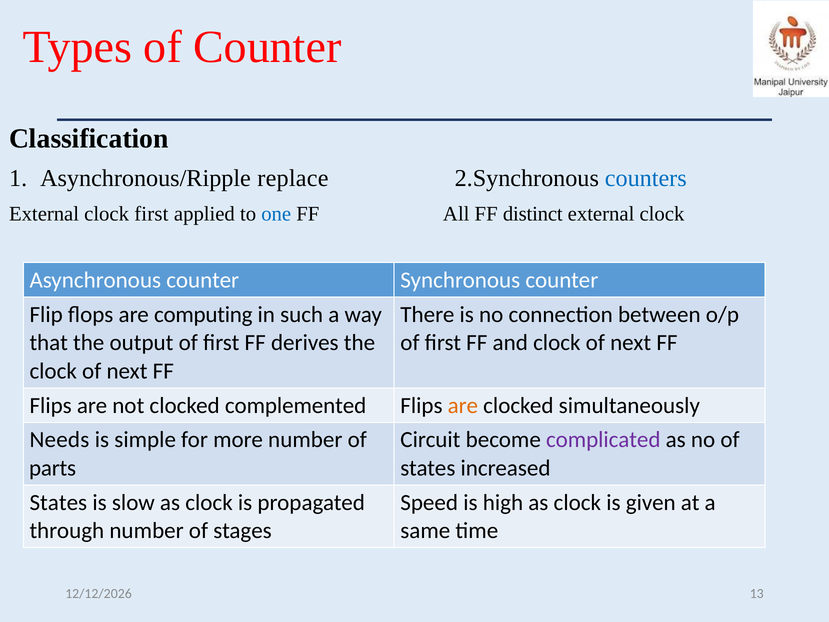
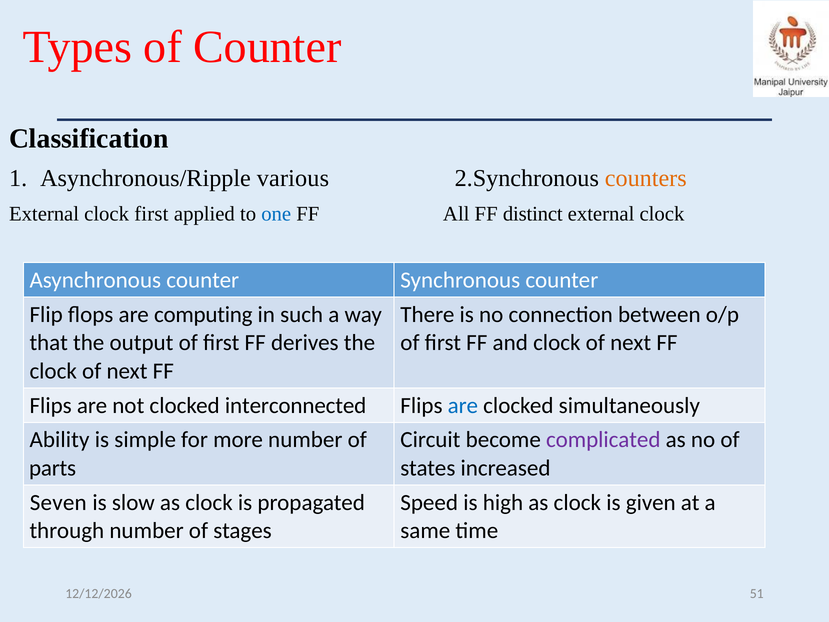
replace: replace -> various (293, 178)
counters colour: blue -> orange (646, 178)
complemented: complemented -> interconnected (296, 405)
are colour: orange -> blue (463, 405)
Needs: Needs -> Ability (59, 440)
States: States -> Seven (58, 502)
13: 13 -> 51 (757, 594)
